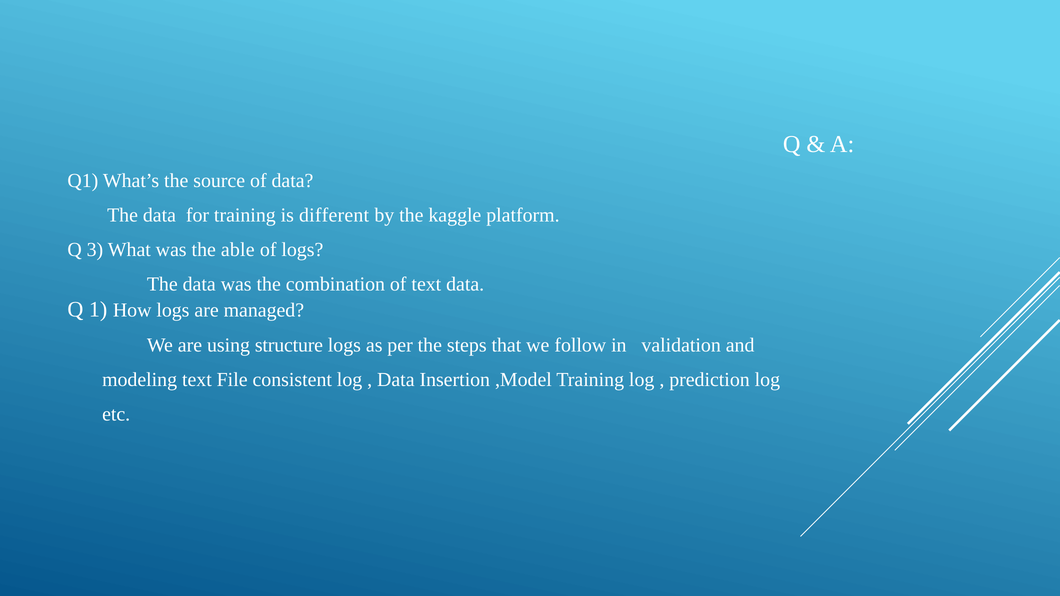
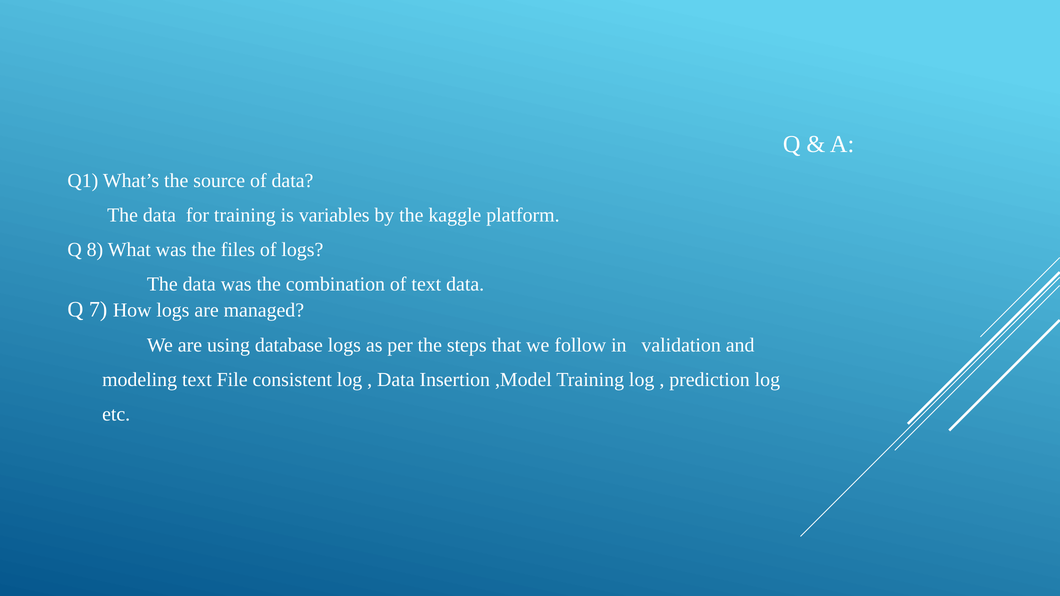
different: different -> variables (334, 215)
3: 3 -> 8 (95, 250)
able: able -> files (238, 250)
1: 1 -> 7 (98, 310)
structure: structure -> database (289, 345)
